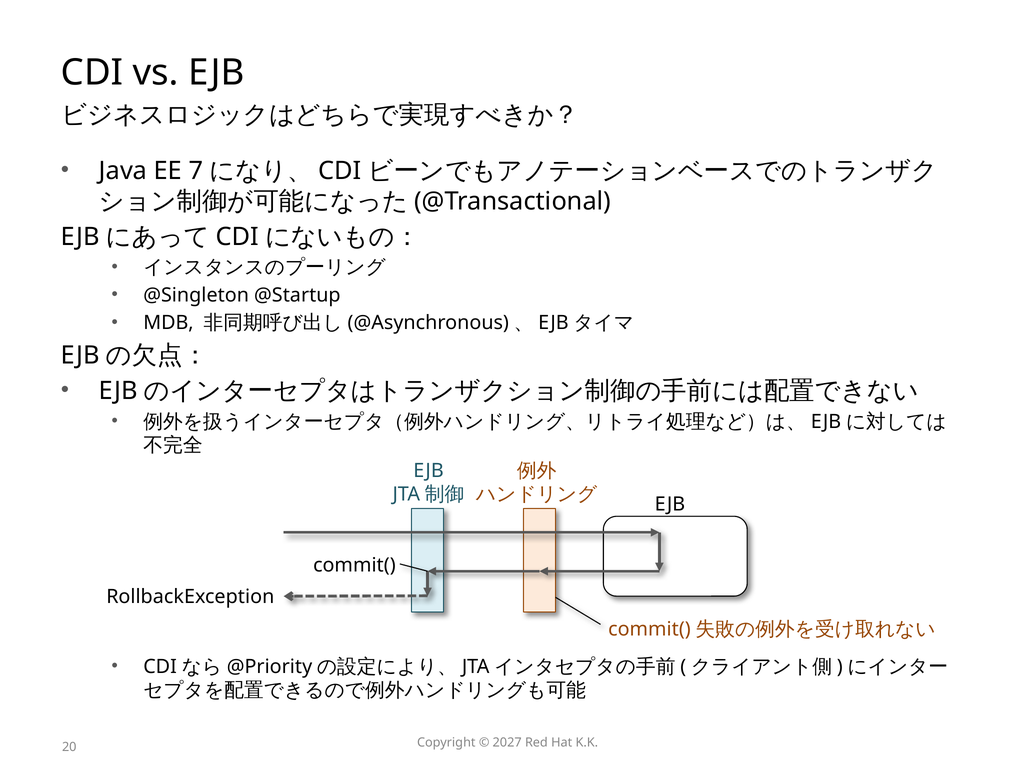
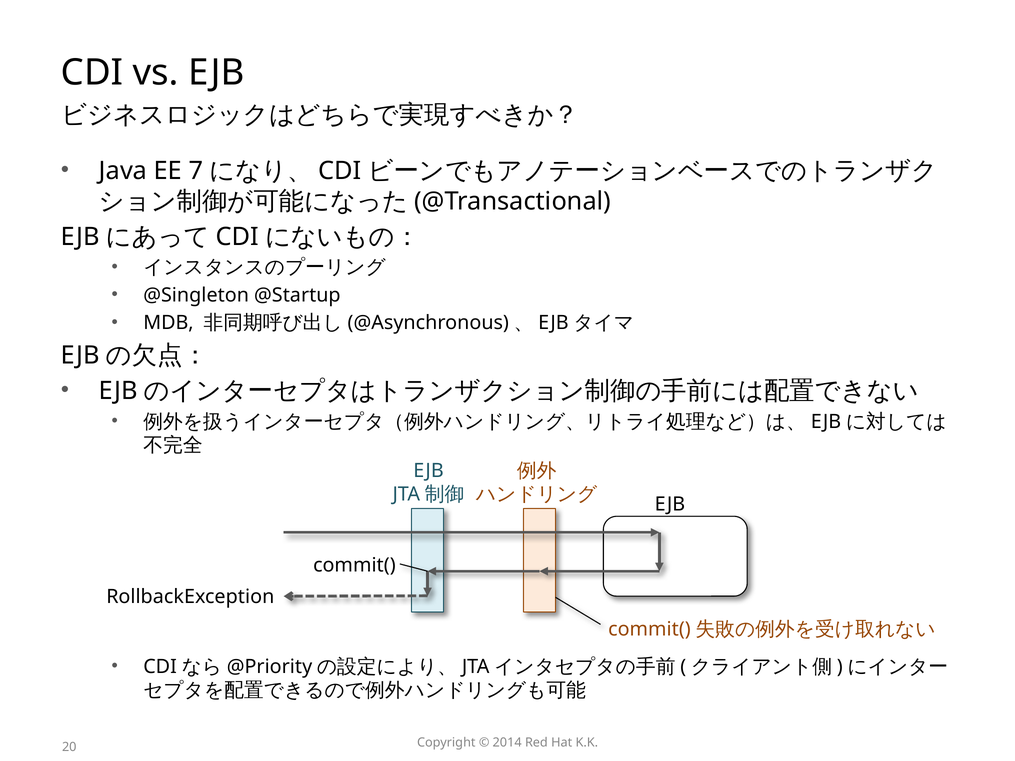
2027: 2027 -> 2014 (507, 743)
